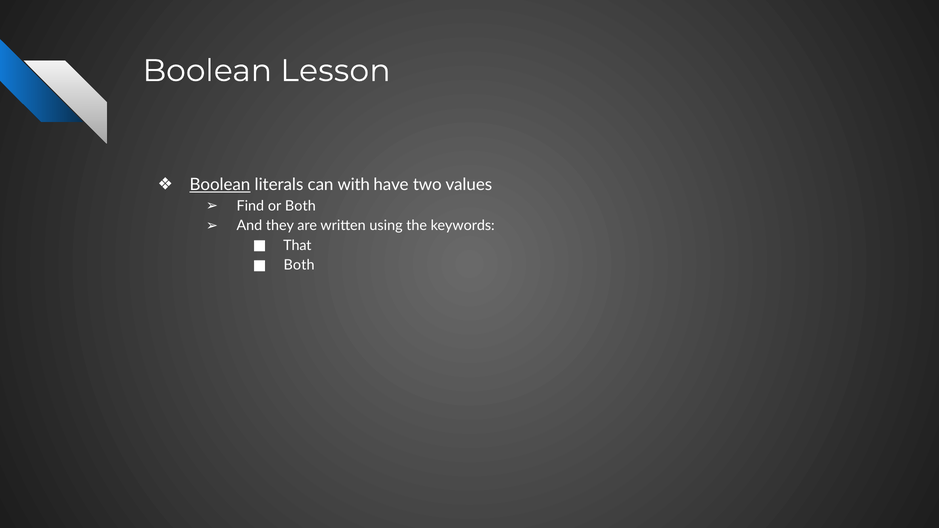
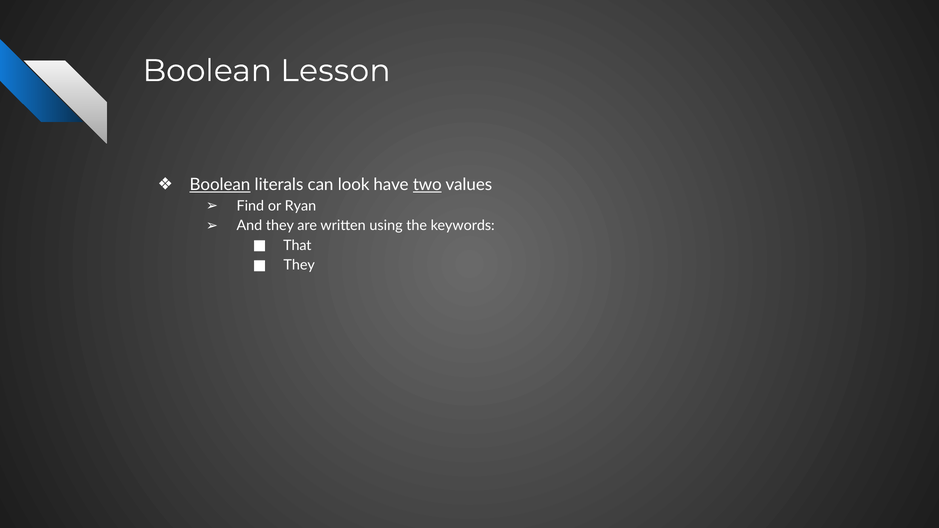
with: with -> look (354, 185)
two underline: none -> present (427, 185)
or Both: Both -> Ryan (300, 206)
Both: Both -> They (299, 265)
